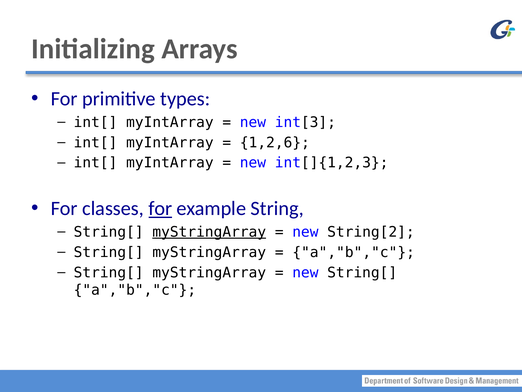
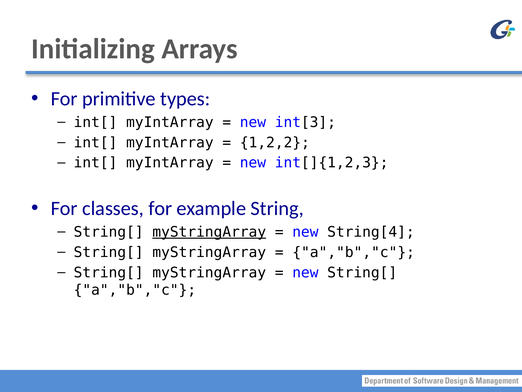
1,2,6: 1,2,6 -> 1,2,2 (275, 142)
for underline: present -> none (160, 208)
String[2: String[2 -> String[4 (371, 232)
